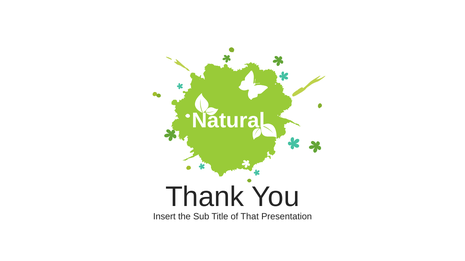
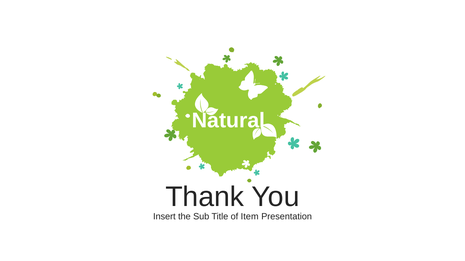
That: That -> Item (250, 217)
